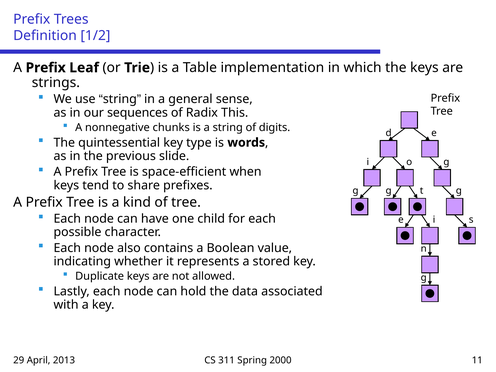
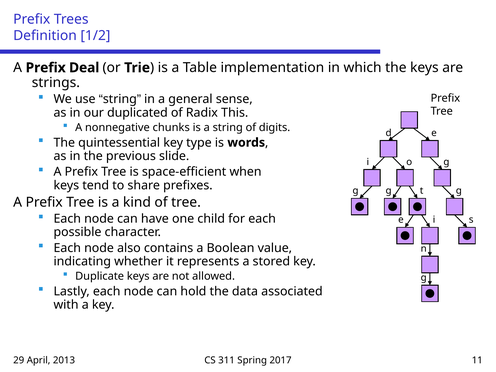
Leaf: Leaf -> Deal (84, 68)
sequences: sequences -> duplicated (137, 113)
2000: 2000 -> 2017 (281, 360)
